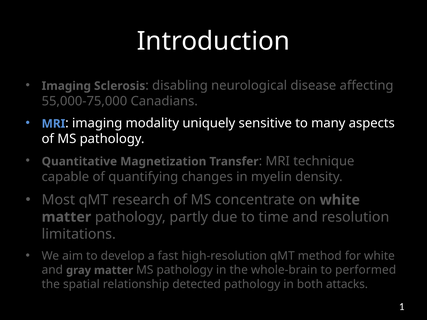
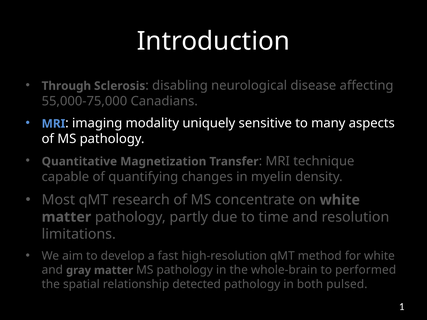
Imaging: Imaging -> Through (66, 86)
attacks: attacks -> pulsed (347, 284)
